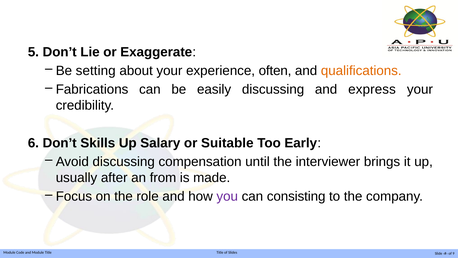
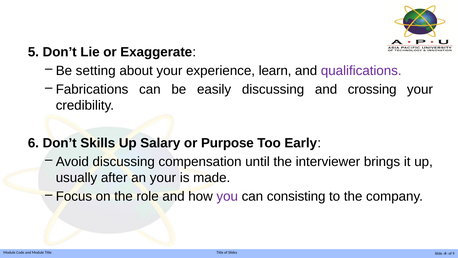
often: often -> learn (275, 71)
qualifications colour: orange -> purple (361, 71)
express: express -> crossing (372, 89)
Suitable: Suitable -> Purpose (227, 143)
an from: from -> your (163, 178)
